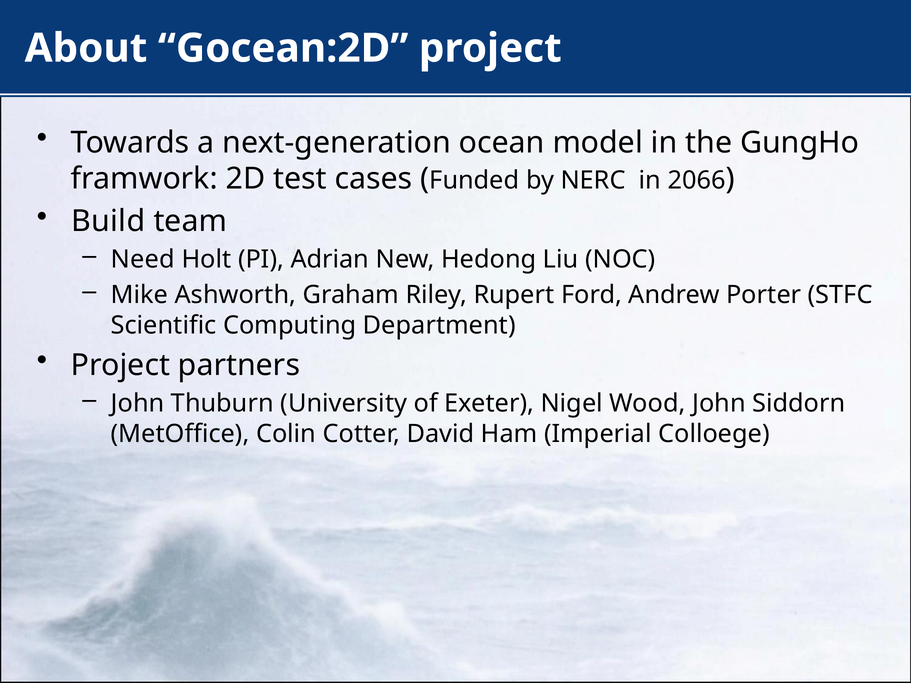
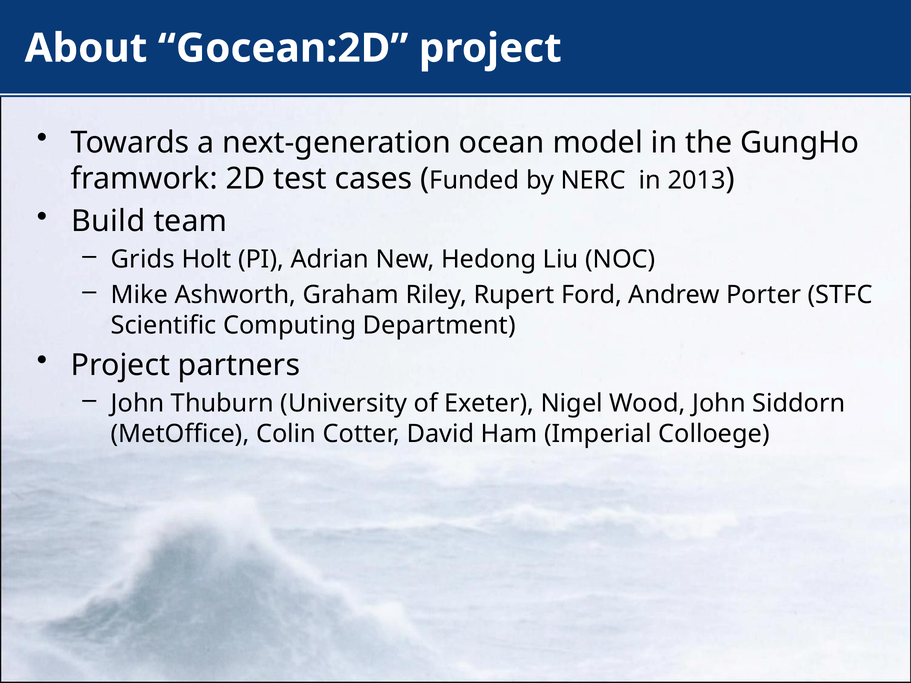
2066: 2066 -> 2013 (697, 181)
Need: Need -> Grids (143, 260)
